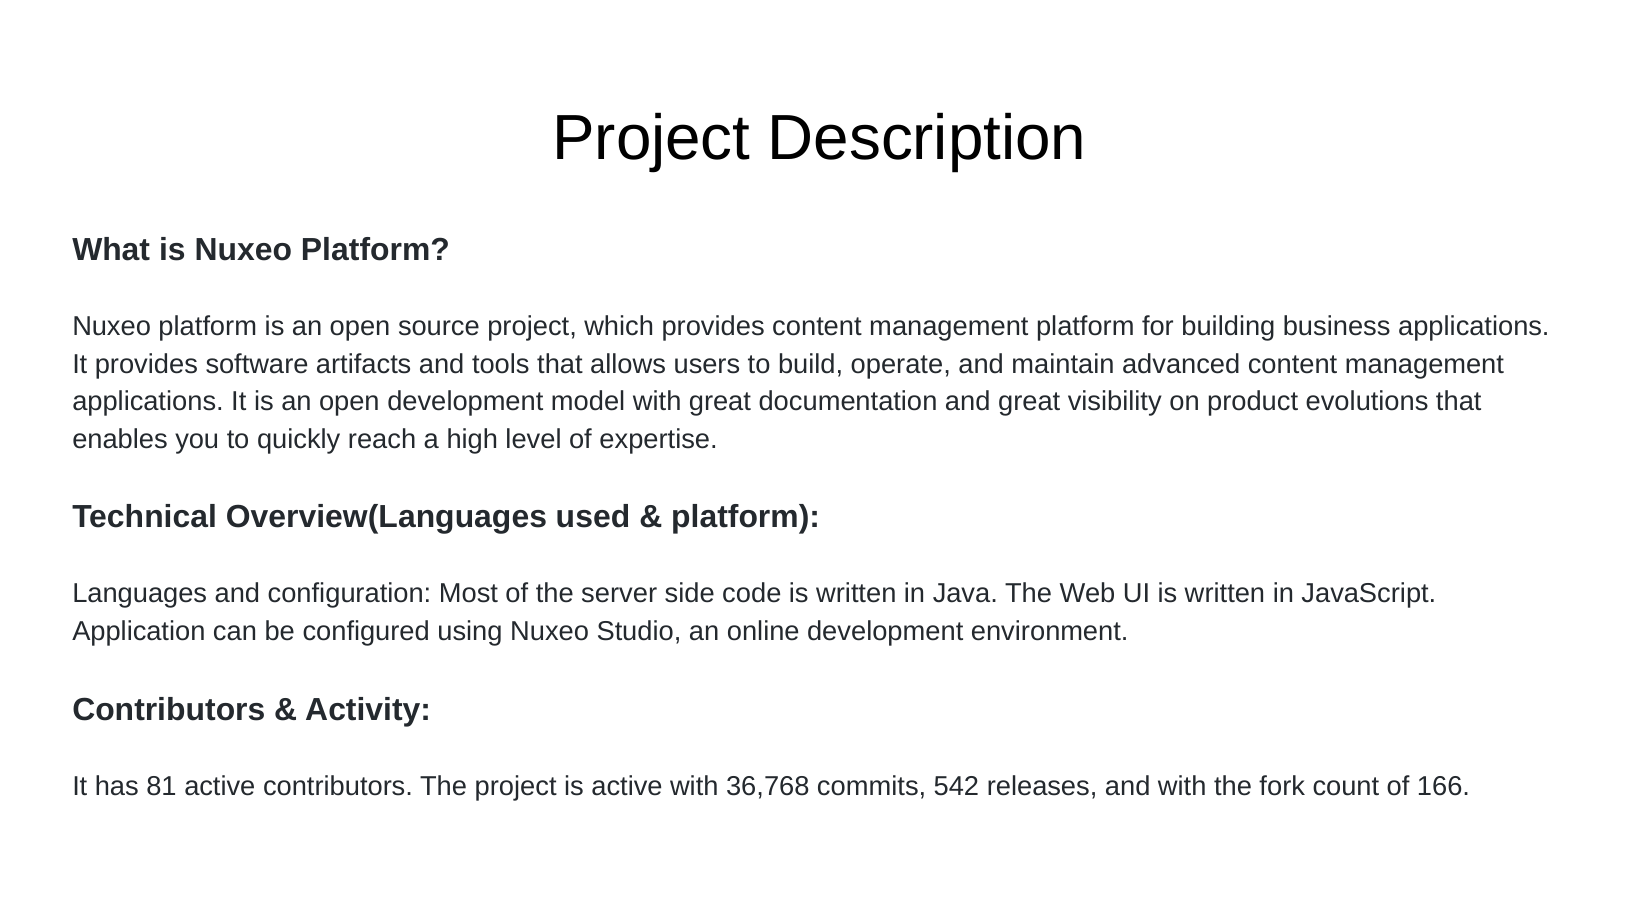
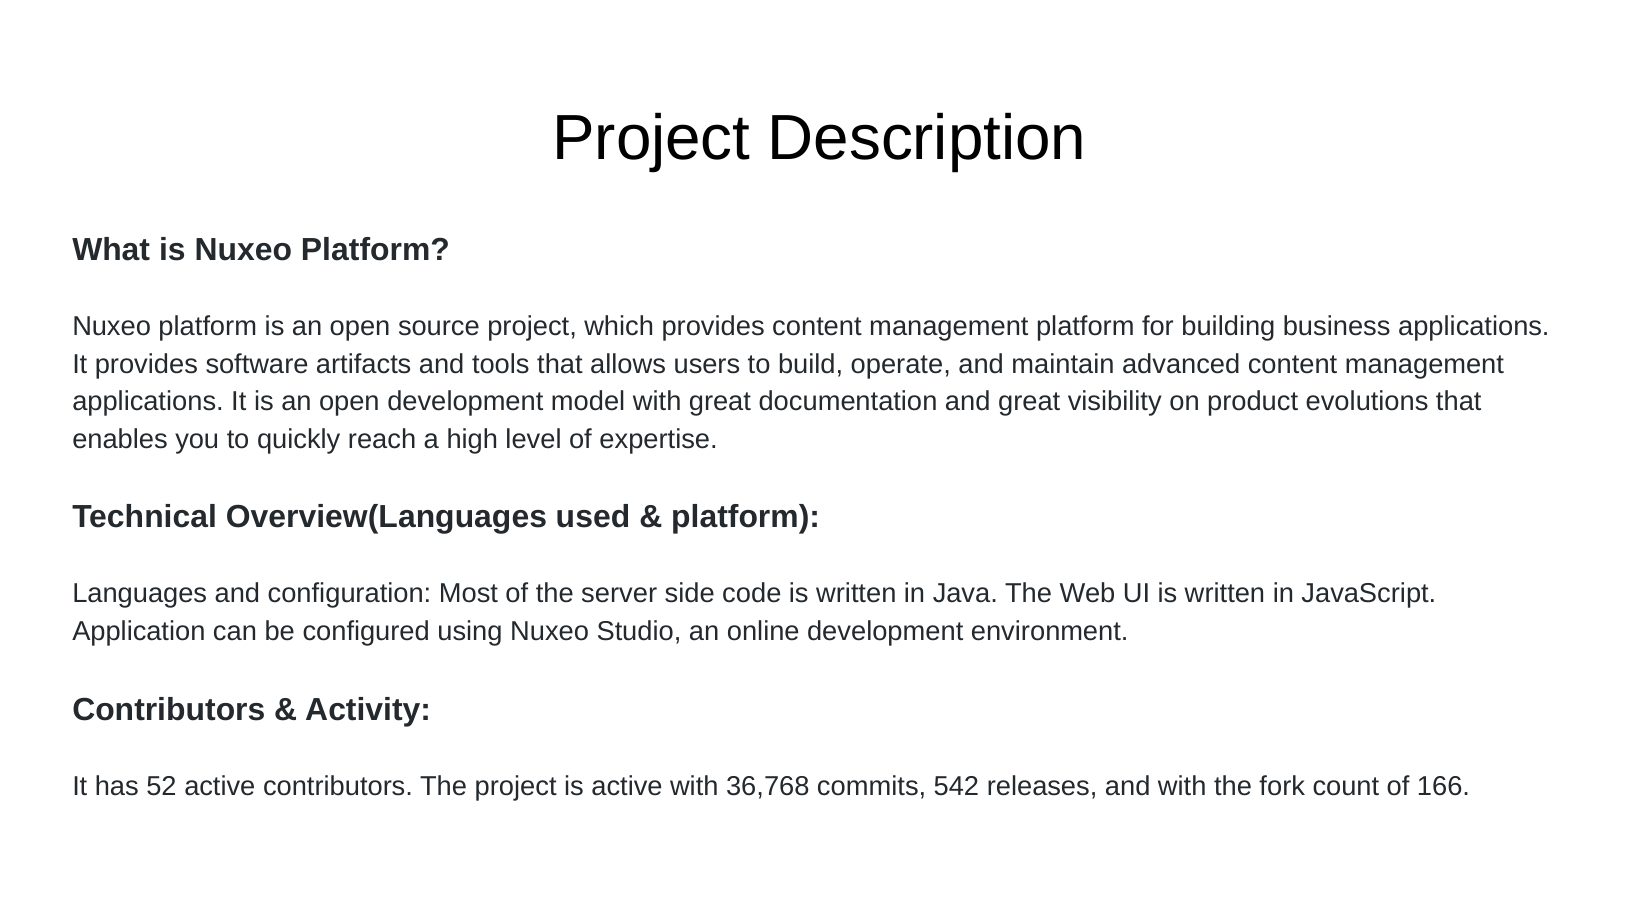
81: 81 -> 52 (161, 786)
